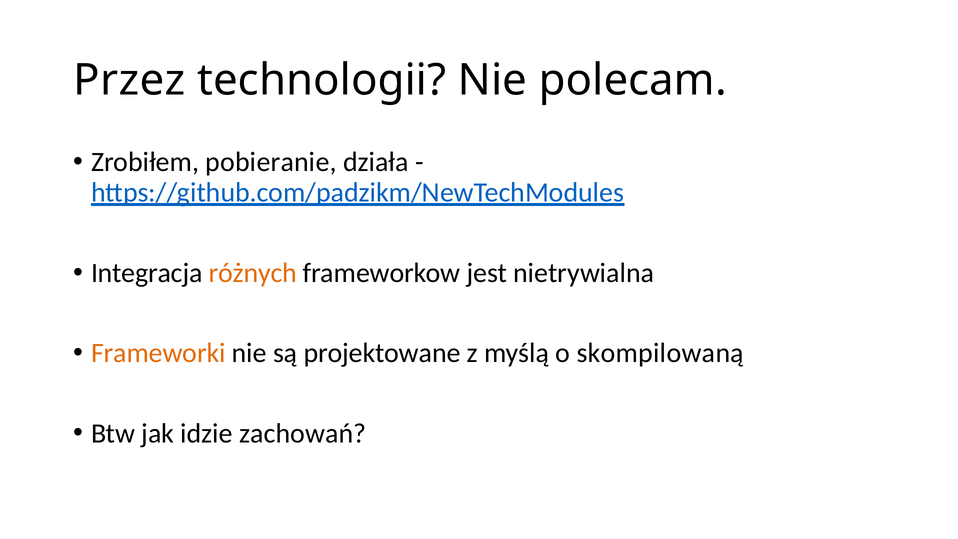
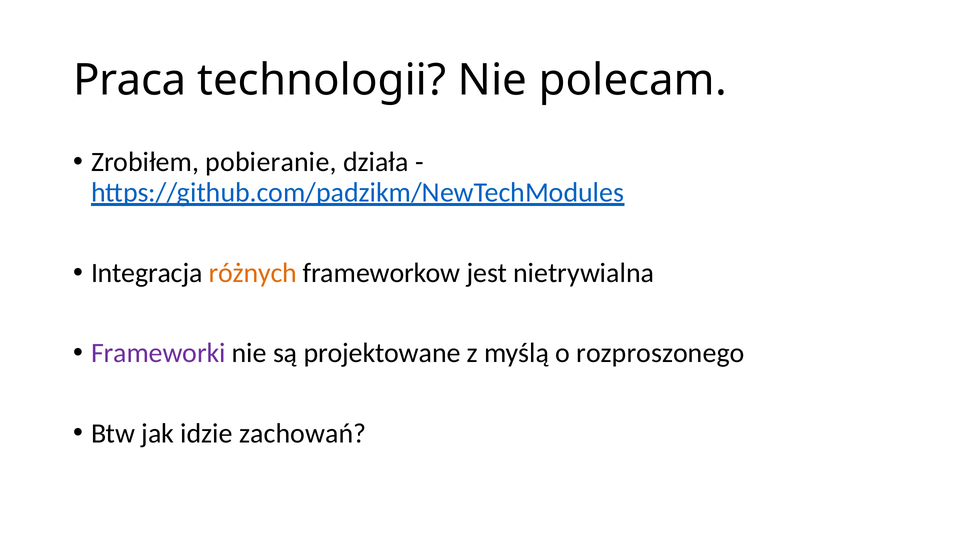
Przez: Przez -> Praca (130, 80)
Frameworki colour: orange -> purple (158, 353)
skompilowaną: skompilowaną -> rozproszonego (660, 353)
